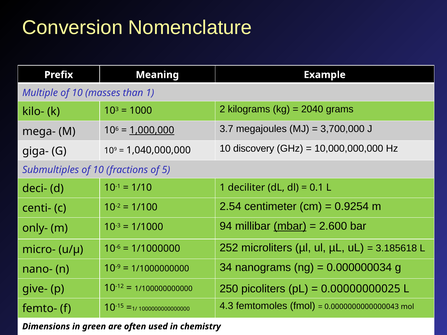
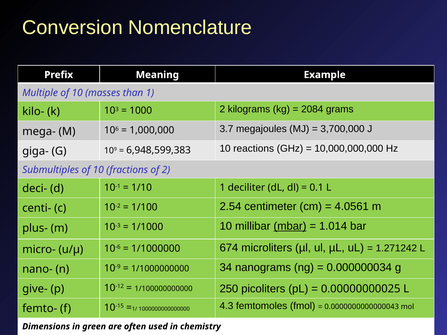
2040: 2040 -> 2084 (312, 109)
1,000,000 underline: present -> none (152, 130)
1,040,000,000: 1,040,000,000 -> 6,948,599,383 (159, 150)
discovery: discovery -> reactions (254, 149)
of 5: 5 -> 2 (166, 170)
0.9254: 0.9254 -> 4.0561 (352, 207)
only-: only- -> plus- (35, 228)
1/1000 94: 94 -> 10 (226, 226)
2.600: 2.600 -> 1.014 (333, 226)
252: 252 -> 674 (229, 248)
3.185618: 3.185618 -> 1.271242 (396, 248)
